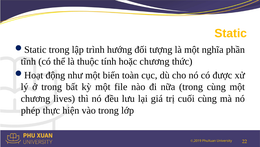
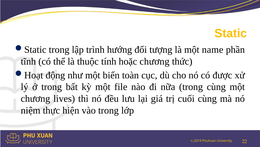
nghĩa: nghĩa -> name (213, 49)
phép: phép -> niệm (31, 110)
